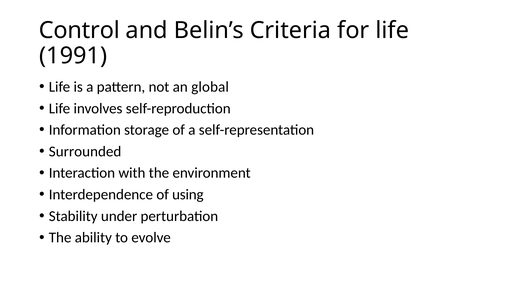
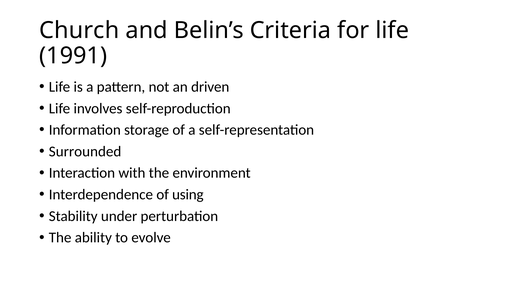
Control: Control -> Church (79, 30)
global: global -> driven (210, 87)
